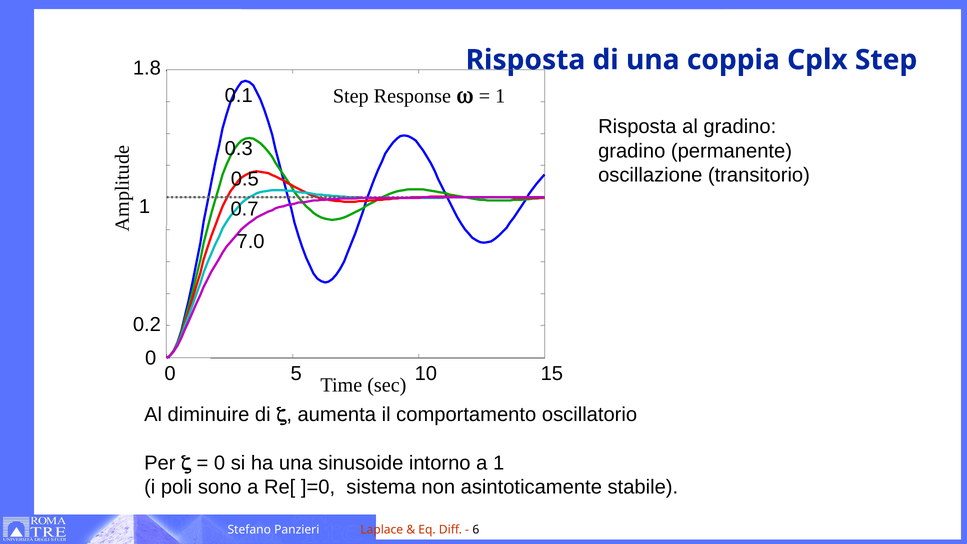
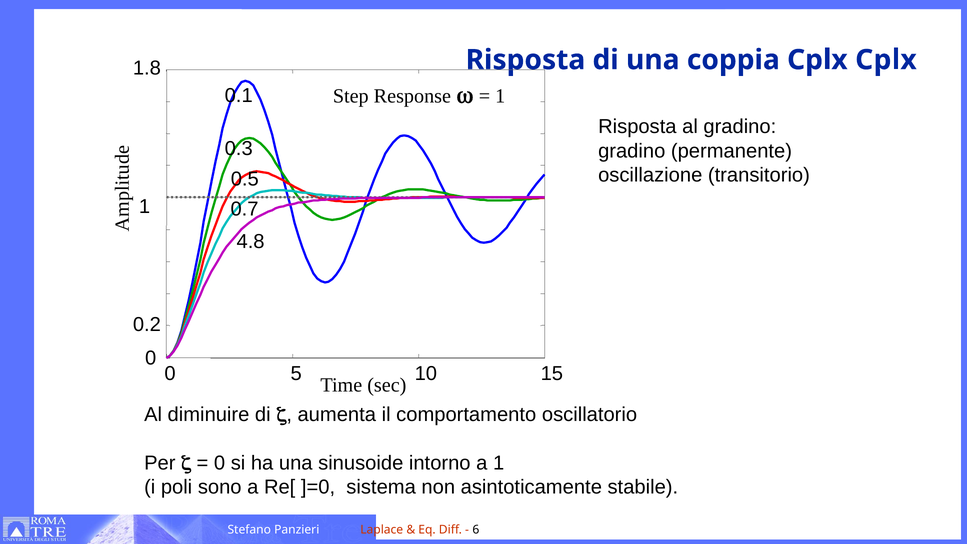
Cplx Step: Step -> Cplx (886, 60)
7.0: 7.0 -> 4.8 (251, 242)
